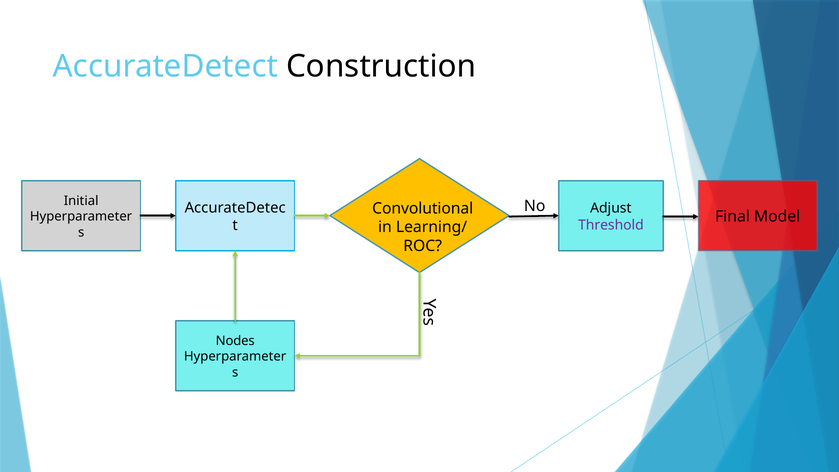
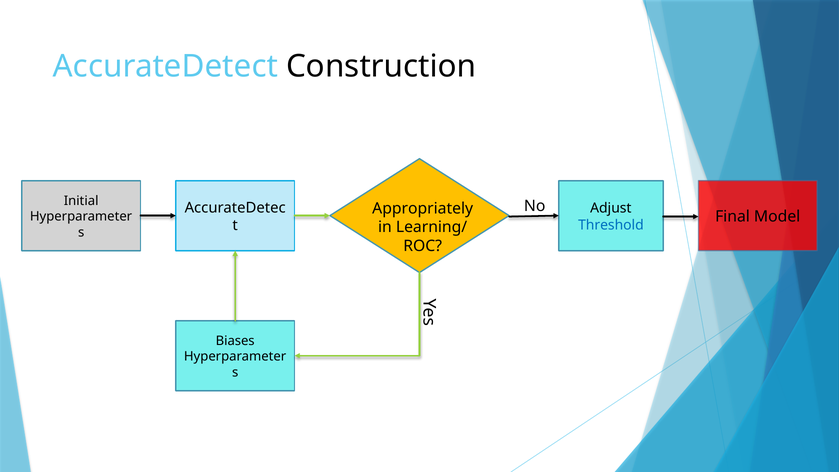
Convolutional: Convolutional -> Appropriately (423, 208)
Threshold colour: purple -> blue (611, 225)
Nodes: Nodes -> Biases (235, 341)
